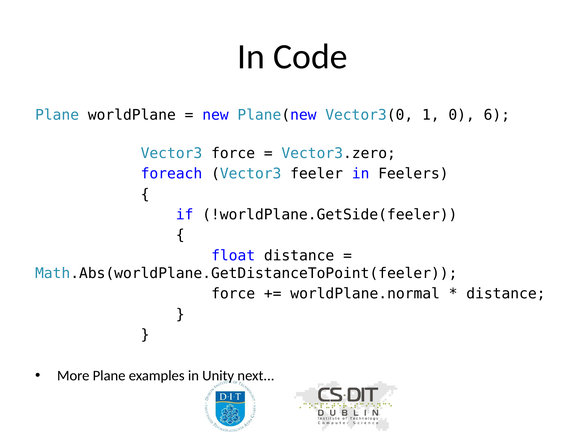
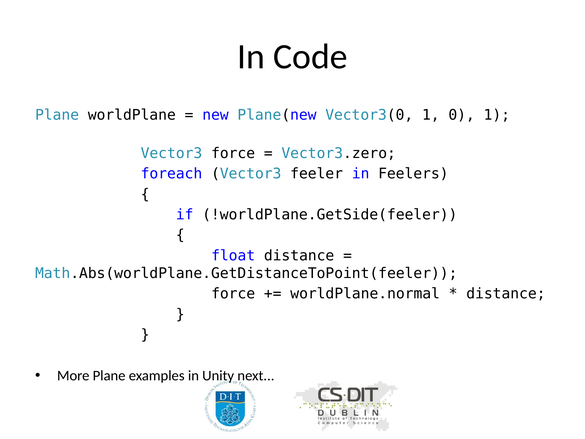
0 6: 6 -> 1 (497, 115)
